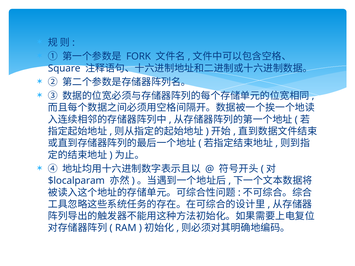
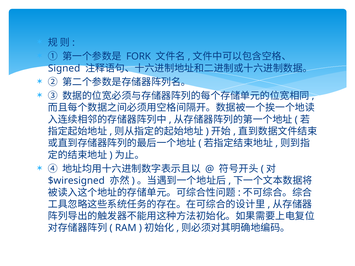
Square: Square -> Signed (64, 68)
$localparam: $localparam -> $wiresigned (76, 181)
